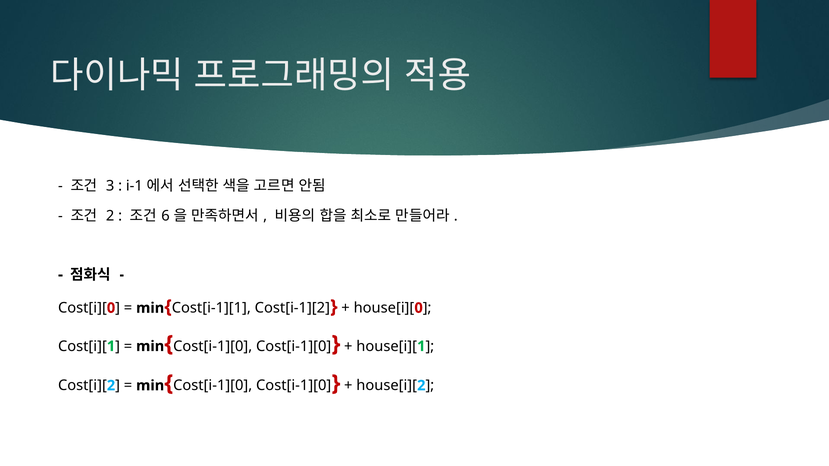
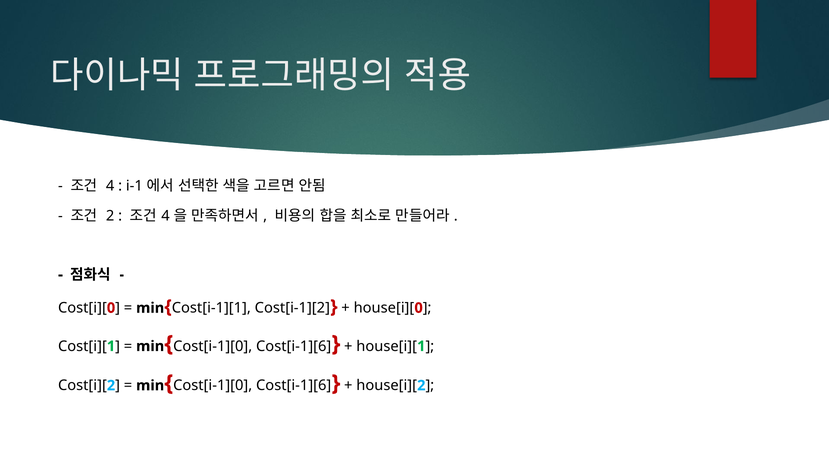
3: 3 -> 4 (110, 186)
6: 6 -> 4 (165, 216)
Cost[i-1][0: Cost[i-1][0 -> Cost[i-1][6 (294, 346)
Cost[i-1][0: Cost[i-1][0 -> Cost[i-1][6 (294, 386)
